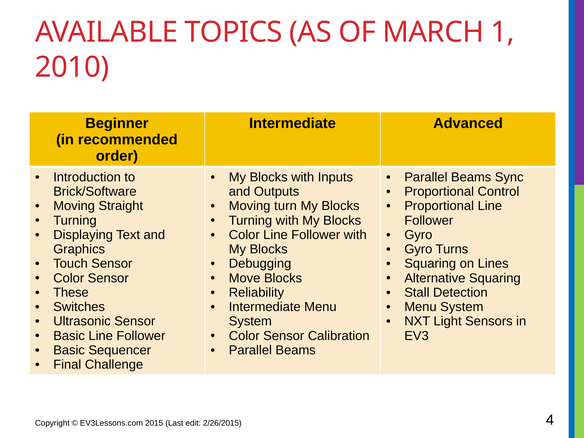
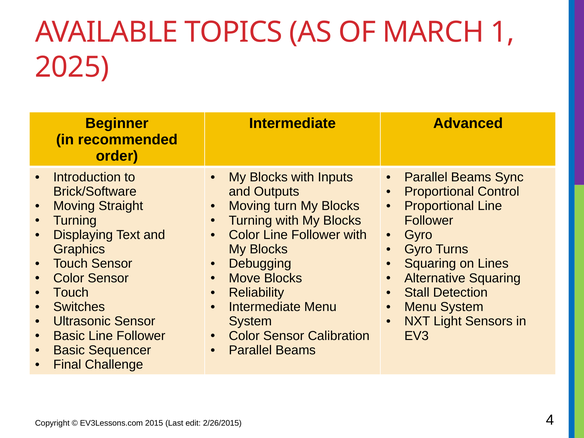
2010: 2010 -> 2025 (72, 67)
These: These -> Touch (71, 292)
